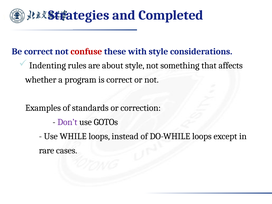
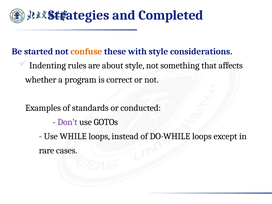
Be correct: correct -> started (39, 51)
confuse colour: red -> orange (86, 51)
correction: correction -> conducted (141, 108)
